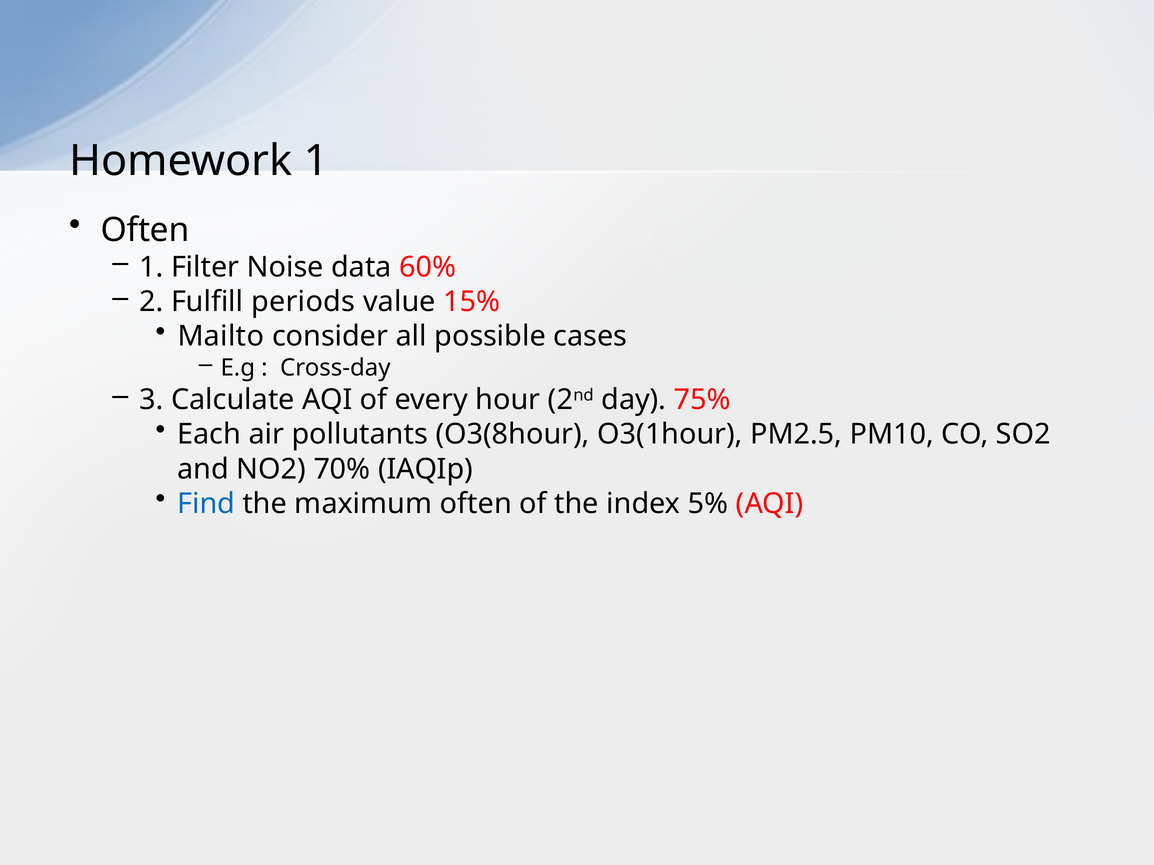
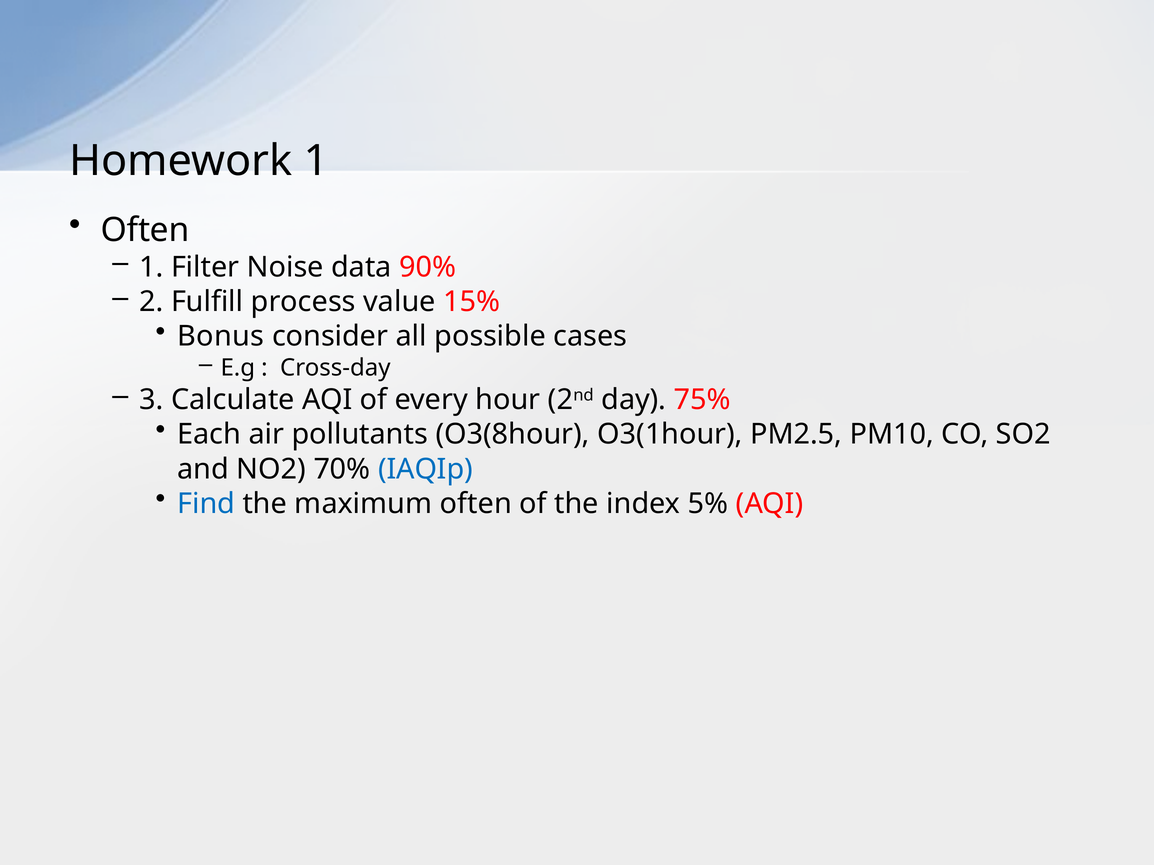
60%: 60% -> 90% (428, 267)
periods: periods -> process (303, 302)
Mailto: Mailto -> Bonus (221, 337)
IAQIp colour: black -> blue (425, 469)
